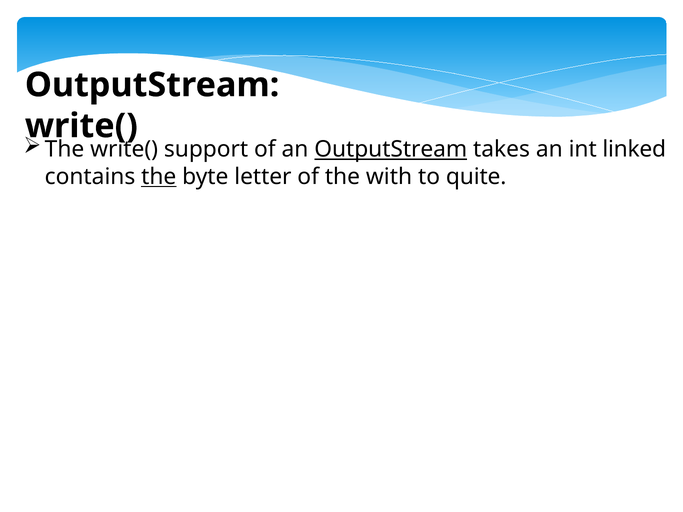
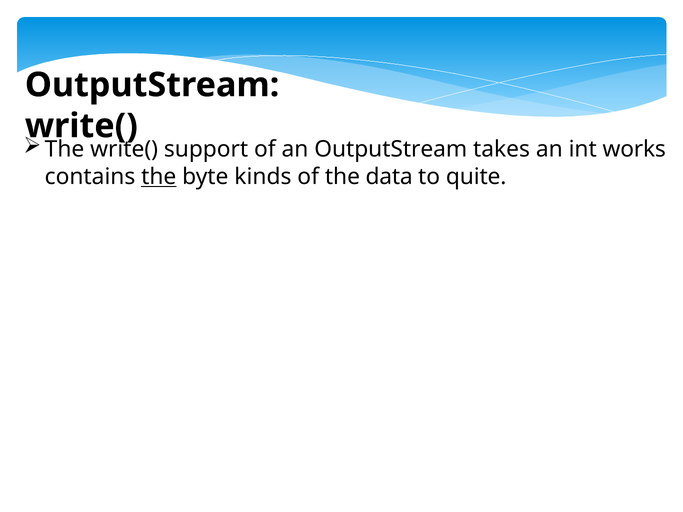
OutputStream underline: present -> none (391, 149)
linked: linked -> works (634, 149)
letter: letter -> kinds (263, 177)
with: with -> data (389, 177)
